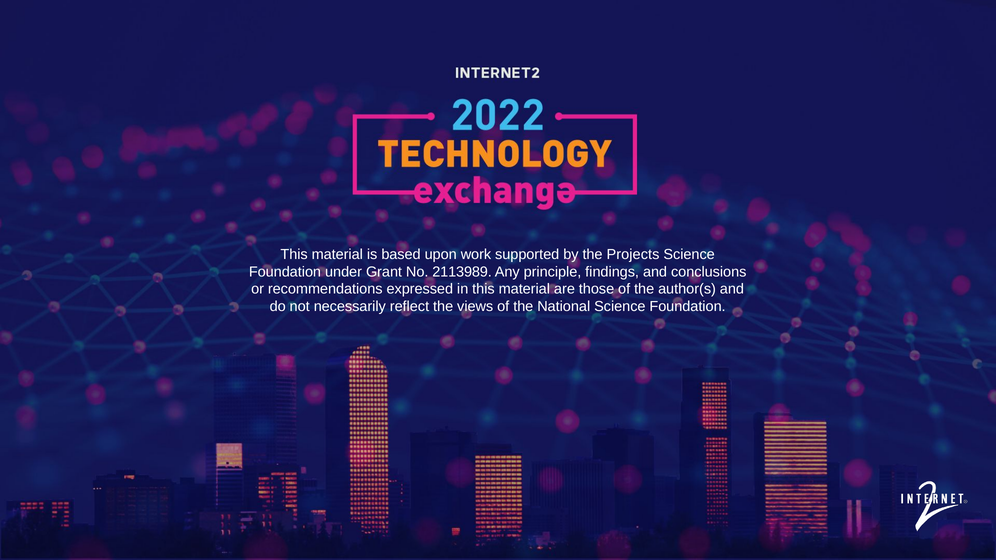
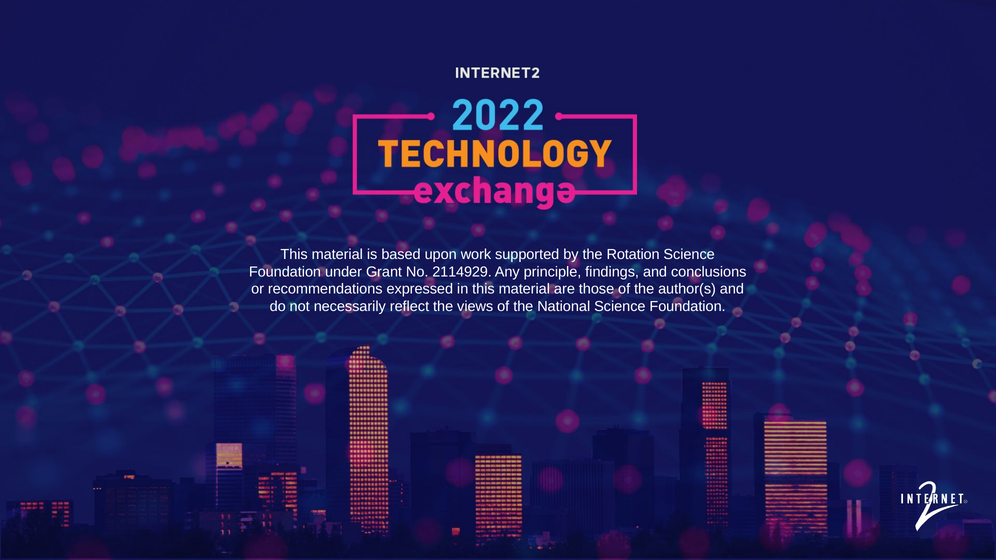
Projects: Projects -> Rotation (633, 254)
2113989: 2113989 -> 2114929 (462, 272)
